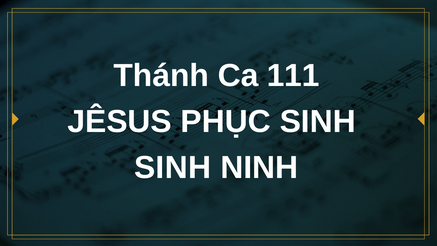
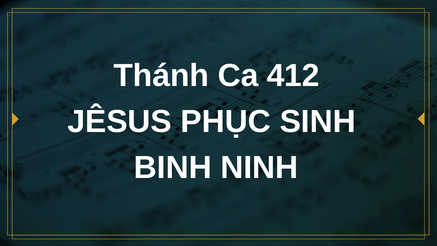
111: 111 -> 412 (293, 76)
SINH: SINH -> BINH (173, 167)
